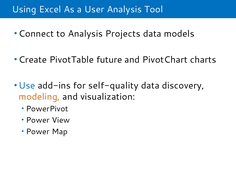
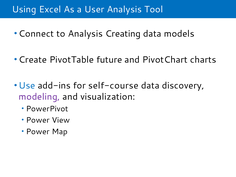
Projects: Projects -> Creating (123, 34)
self-quality: self-quality -> self-course (113, 86)
modeling colour: orange -> purple (39, 97)
